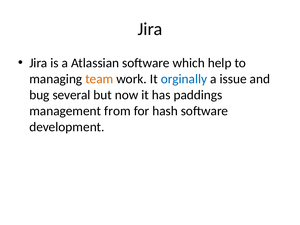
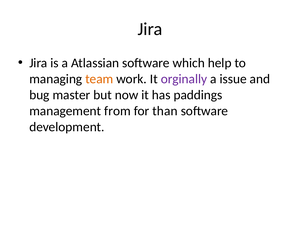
orginally colour: blue -> purple (184, 79)
several: several -> master (71, 95)
hash: hash -> than (165, 111)
